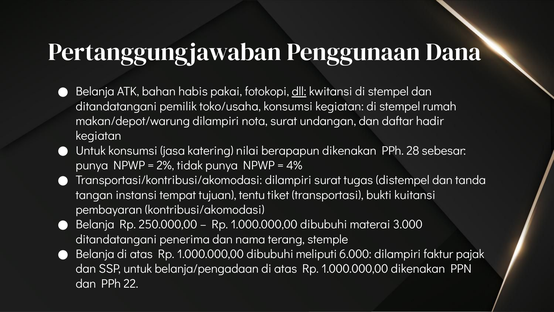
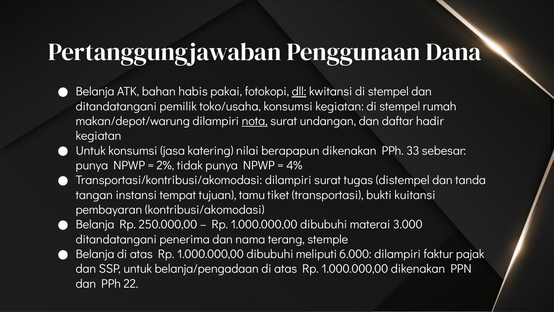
nota underline: none -> present (255, 121)
28: 28 -> 33 (413, 150)
tentu: tentu -> tamu (252, 195)
